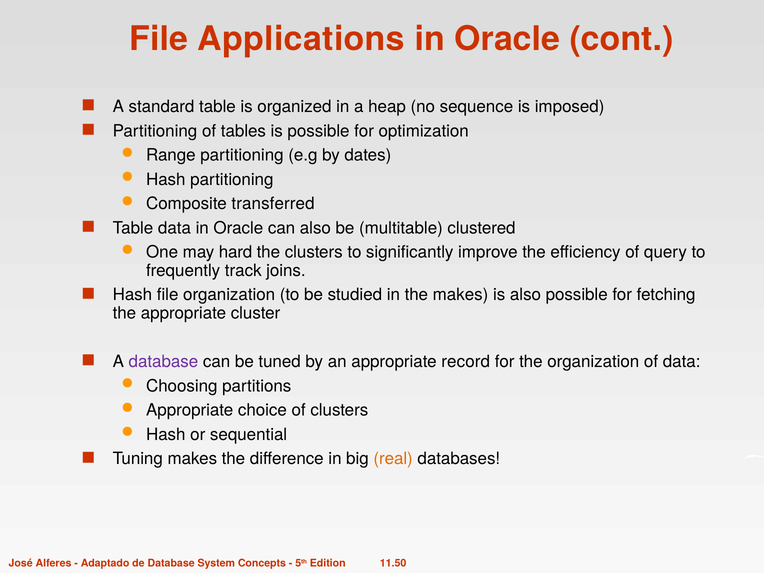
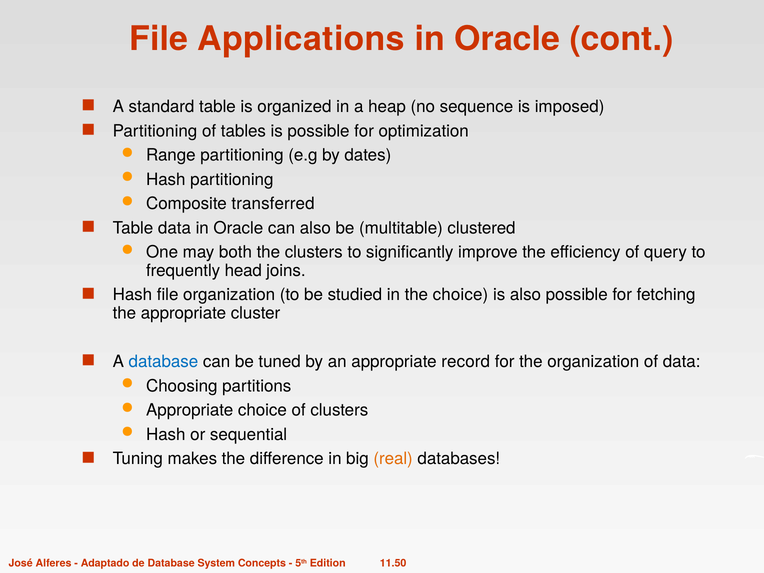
hard: hard -> both (235, 252)
track: track -> head (243, 271)
the makes: makes -> choice (460, 295)
database colour: purple -> blue (163, 362)
